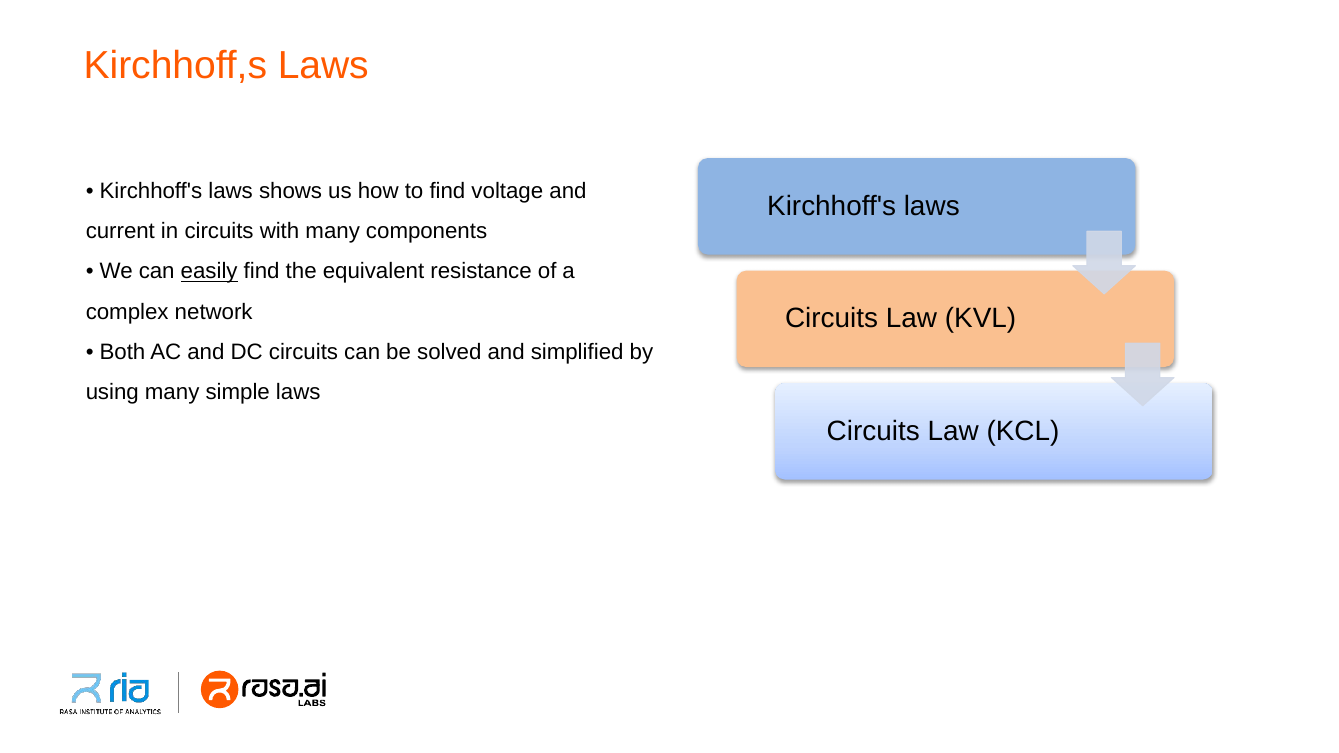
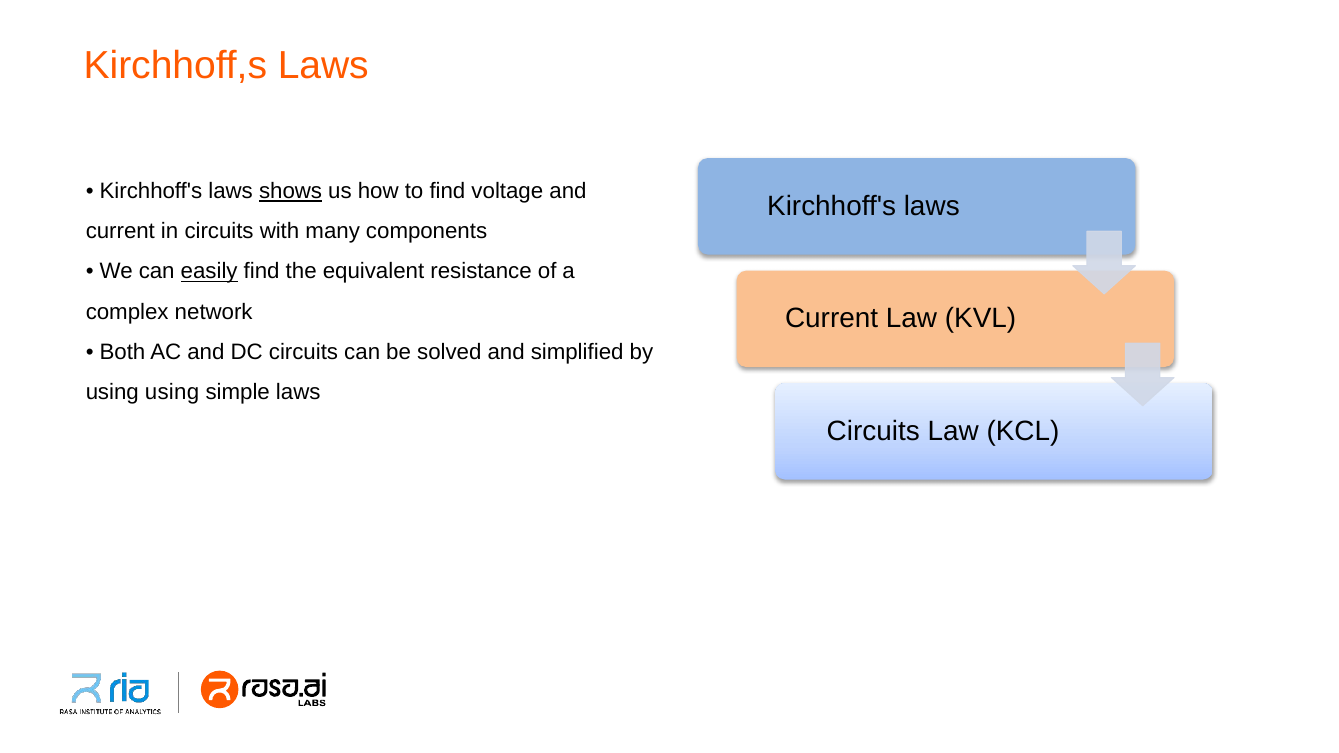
shows underline: none -> present (291, 191)
Circuits: Circuits -> Current (832, 319)
using many: many -> using (172, 392)
